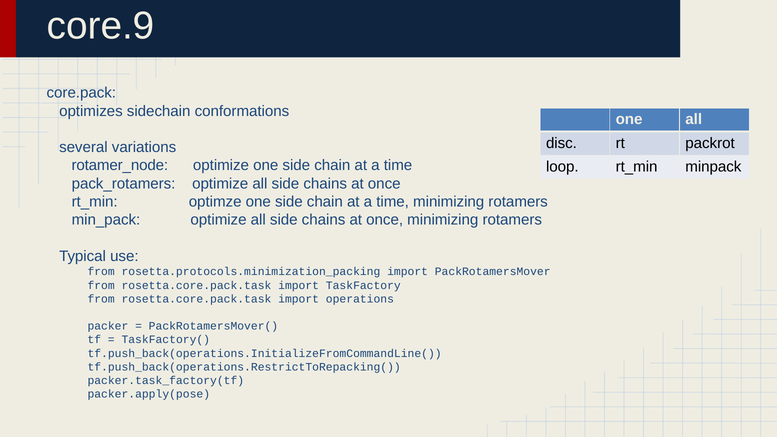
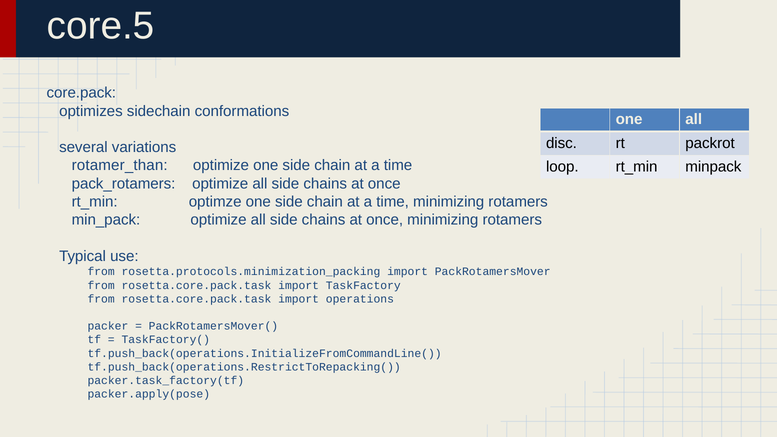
core.9: core.9 -> core.5 (101, 26)
rotamer_node: rotamer_node -> rotamer_than (120, 165)
